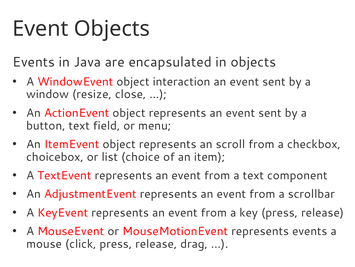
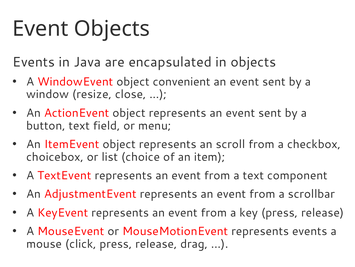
interaction: interaction -> convenient (182, 82)
